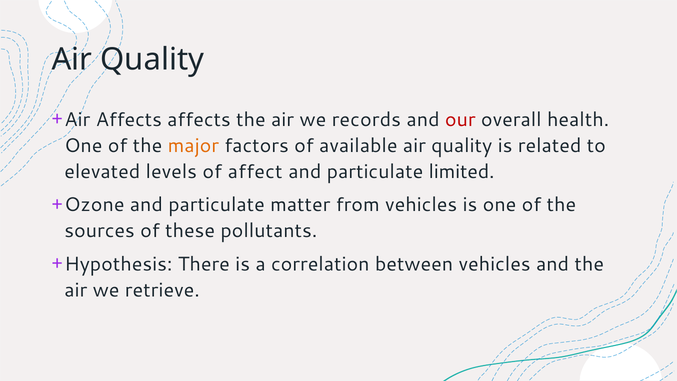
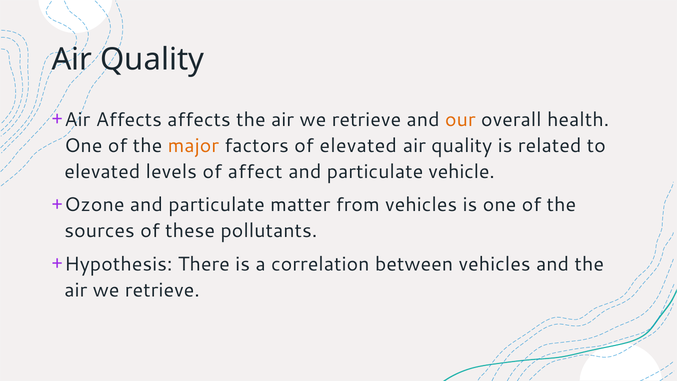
records: records -> retrieve (366, 119)
our colour: red -> orange (460, 119)
of available: available -> elevated (358, 146)
limited: limited -> vehicle (462, 172)
